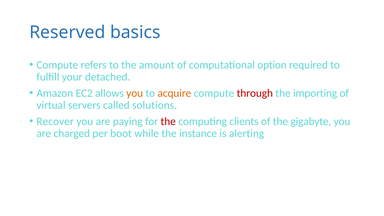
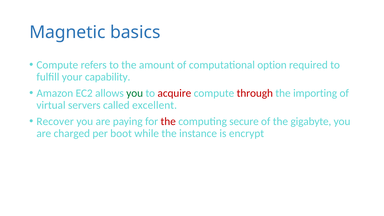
Reserved: Reserved -> Magnetic (67, 32)
detached: detached -> capability (108, 77)
you colour: orange -> green (135, 93)
acquire colour: orange -> red (174, 93)
solutions: solutions -> excellent (155, 105)
clients: clients -> secure (244, 121)
alerting: alerting -> encrypt (247, 133)
